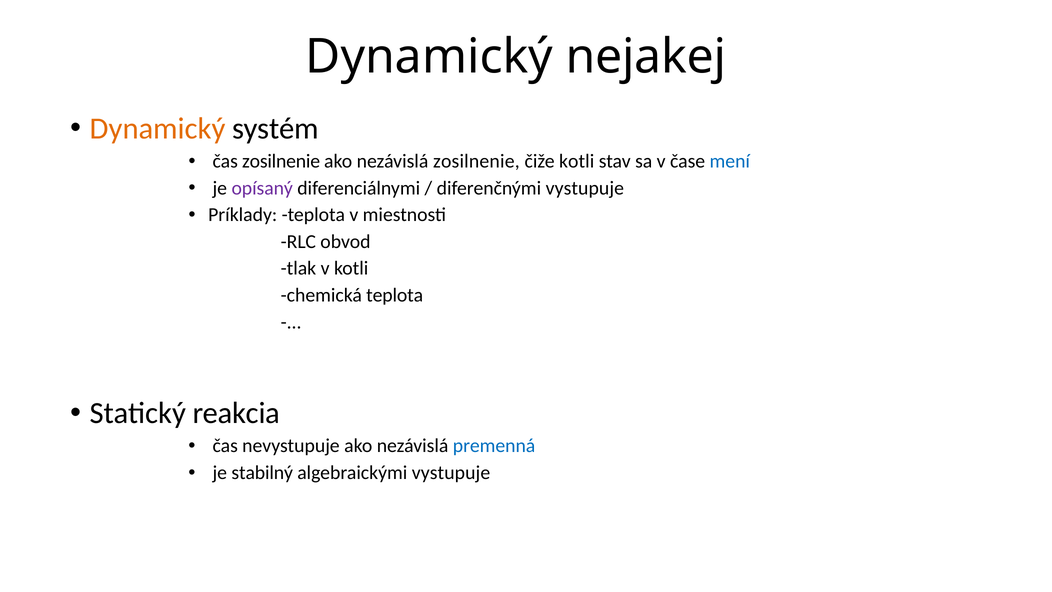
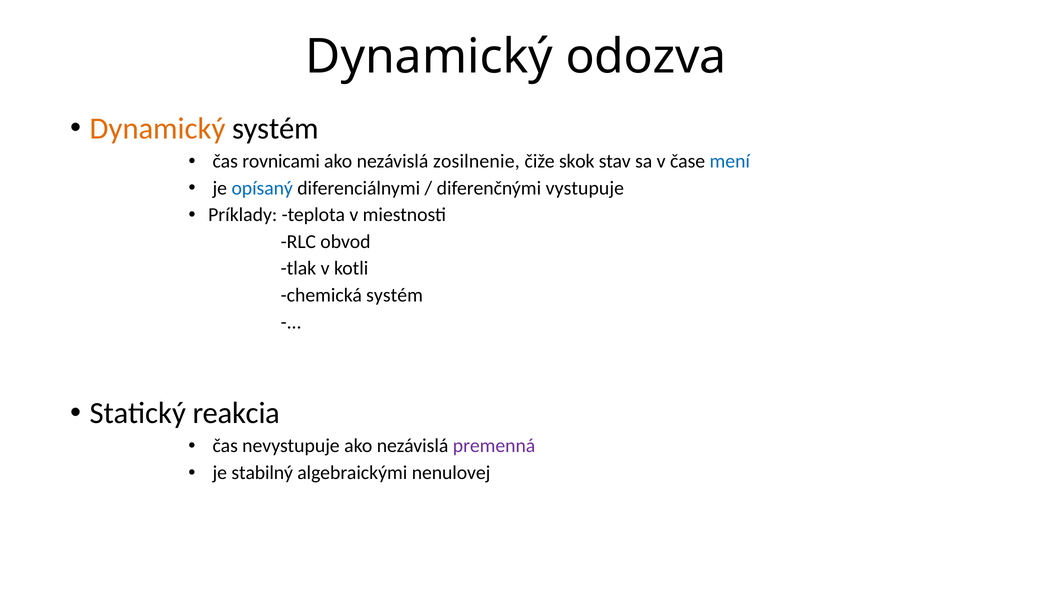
nejakej: nejakej -> odozva (646, 57)
čas zosilnenie: zosilnenie -> rovnicami (281, 161)
čiže kotli: kotli -> skok (577, 161)
opísaný colour: purple -> blue (262, 188)
chemická teplota: teplota -> systém (395, 295)
premenná colour: blue -> purple (494, 446)
algebraickými vystupuje: vystupuje -> nenulovej (451, 473)
